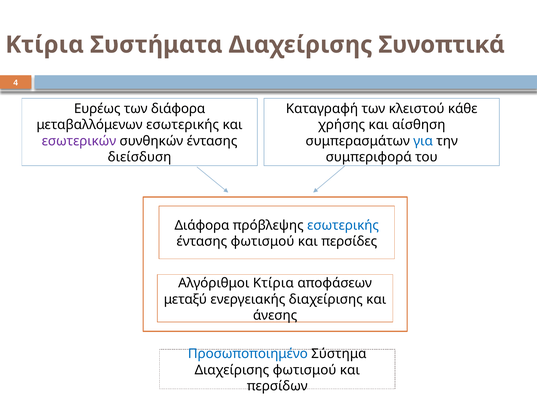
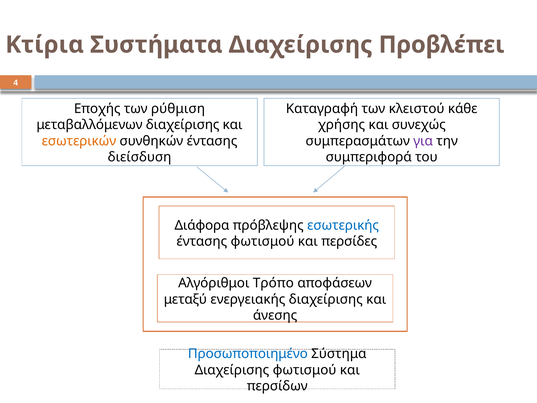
Συνοπτικά: Συνοπτικά -> Προβλέπει (442, 45)
Ευρέως: Ευρέως -> Εποχής (97, 109)
των διάφορα: διάφορα -> ρύθμιση (178, 109)
μεταβαλλόμενων εσωτερικής: εσωτερικής -> διαχείρισης (183, 125)
αίσθηση: αίσθηση -> συνεχώς (419, 125)
εσωτερικών colour: purple -> orange (79, 141)
για colour: blue -> purple (423, 141)
Αλγόριθμοι Κτίρια: Κτίρια -> Τρόπο (273, 283)
